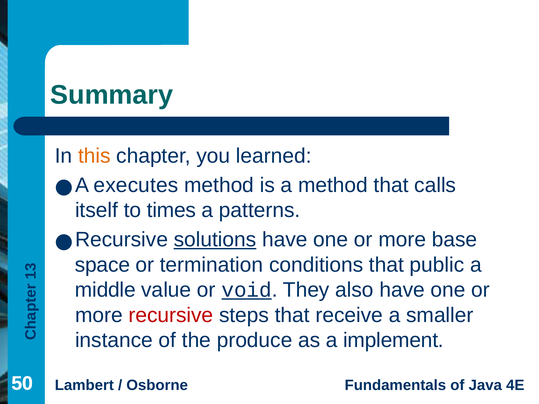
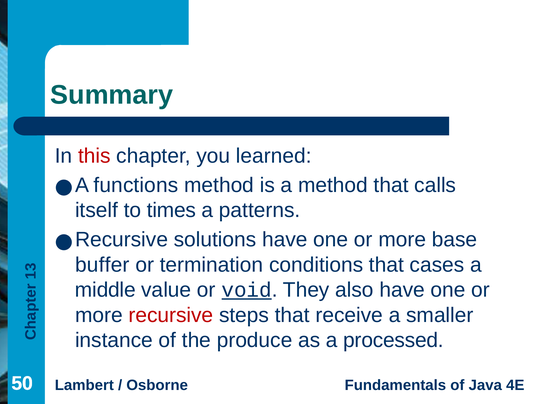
this colour: orange -> red (94, 156)
executes: executes -> functions (136, 185)
solutions underline: present -> none (215, 240)
space: space -> buffer (102, 265)
public: public -> cases (437, 265)
implement: implement -> processed (393, 341)
